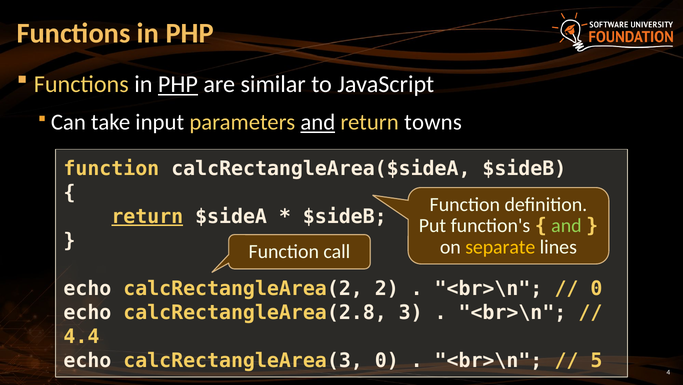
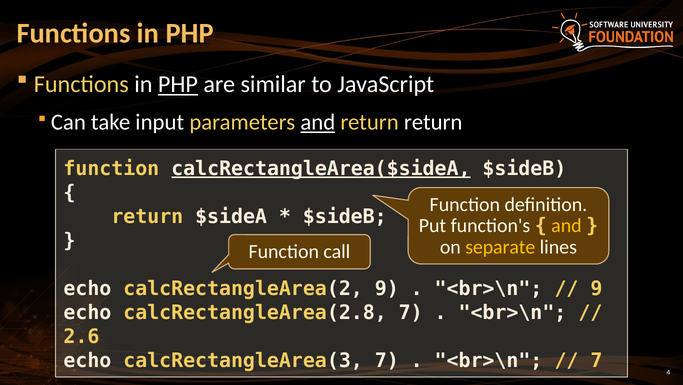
return towns: towns -> return (433, 122)
calcRectangleArea($sideA underline: none -> present (321, 168)
return underline: present -> none (147, 216)
and colour: light green -> yellow (566, 225)
calcRectangleArea(2 2: 2 -> 9 (387, 288)
0: 0 -> 9 (596, 288)
calcRectangleArea(2.8 3: 3 -> 7 (411, 312)
4.4: 4.4 -> 2.6 (81, 336)
calcRectangleArea(3 0: 0 -> 7 (387, 360)
5: 5 -> 7 (596, 360)
